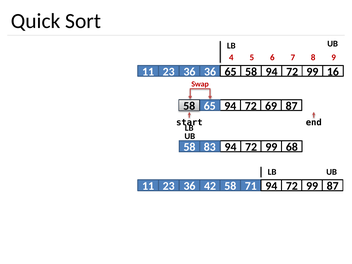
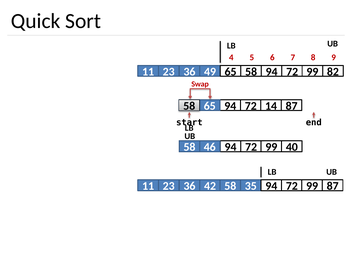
36 36: 36 -> 49 (210, 72)
16: 16 -> 82 (333, 72)
69: 69 -> 14 (271, 106)
83: 83 -> 46 (210, 147)
68: 68 -> 40 (292, 147)
71: 71 -> 35 (251, 186)
